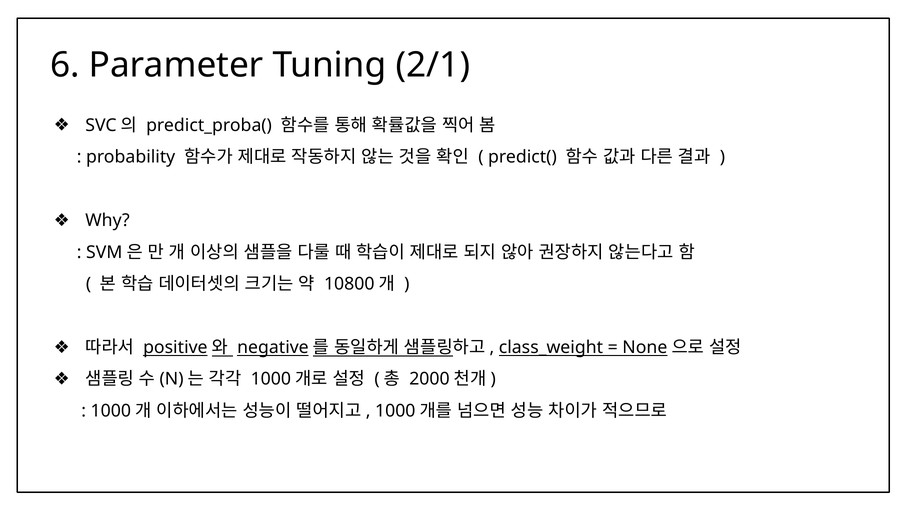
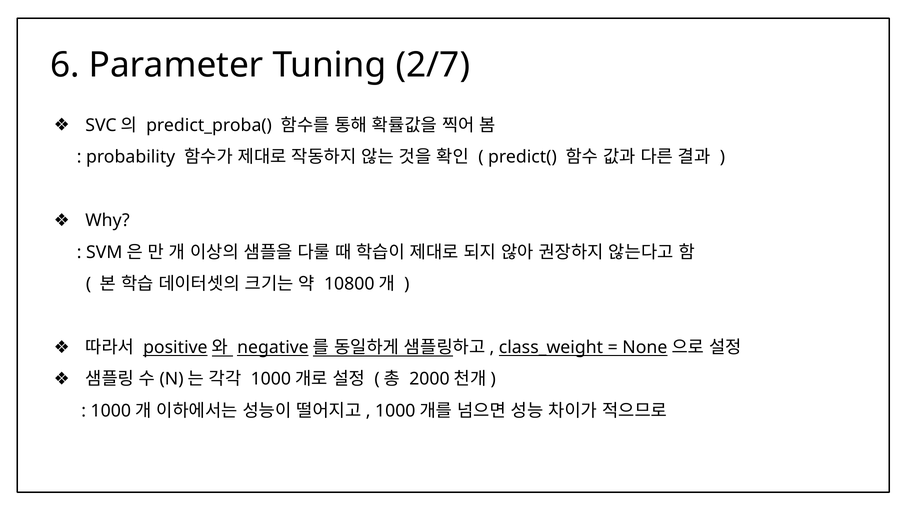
2/1: 2/1 -> 2/7 (433, 65)
